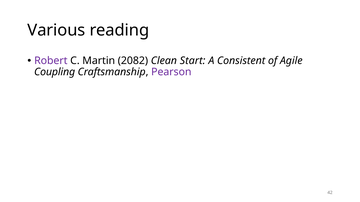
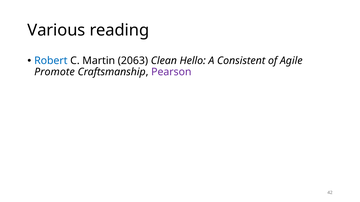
Robert colour: purple -> blue (51, 61)
2082: 2082 -> 2063 (133, 61)
Start: Start -> Hello (193, 61)
Coupling: Coupling -> Promote (55, 72)
